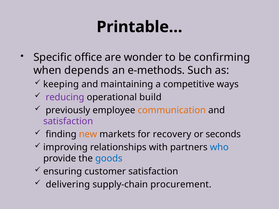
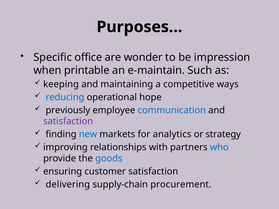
Printable…: Printable… -> Purposes… (139, 27)
confirming: confirming -> impression (222, 57)
depends: depends -> printable (87, 70)
e-methods: e-methods -> e-maintain (156, 70)
reducing colour: purple -> blue (65, 97)
build: build -> hope (150, 97)
communication colour: orange -> blue (172, 110)
new colour: orange -> blue (88, 134)
recovery: recovery -> analytics (172, 134)
seconds: seconds -> strategy (223, 134)
